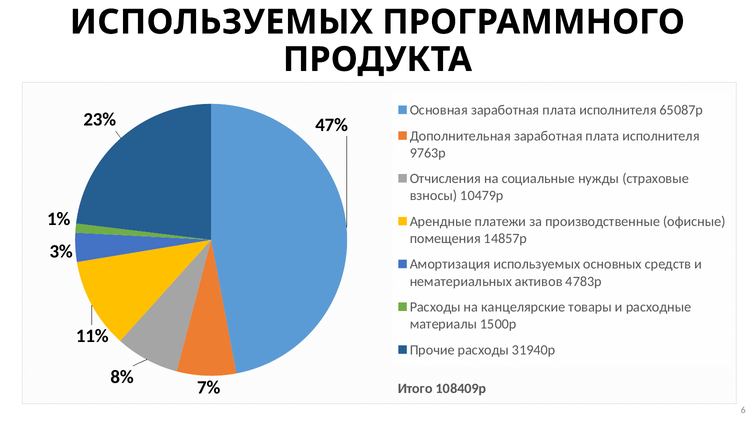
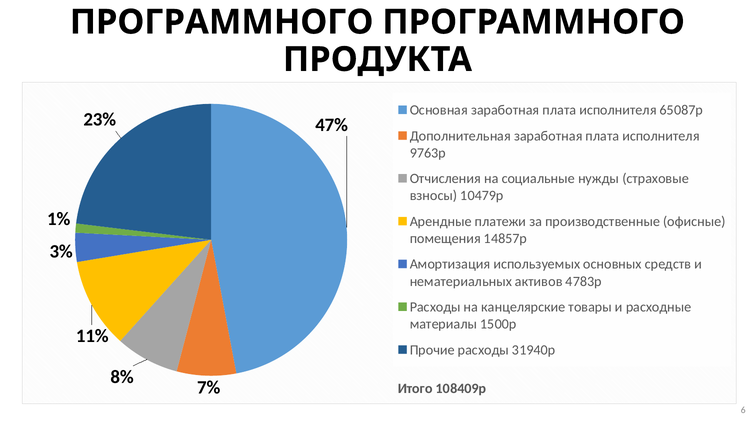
ИСПОЛЬЗУЕМЫХ: ИСПОЛЬЗУЕМЫХ -> ПРОГРАММНОГО (222, 22)
